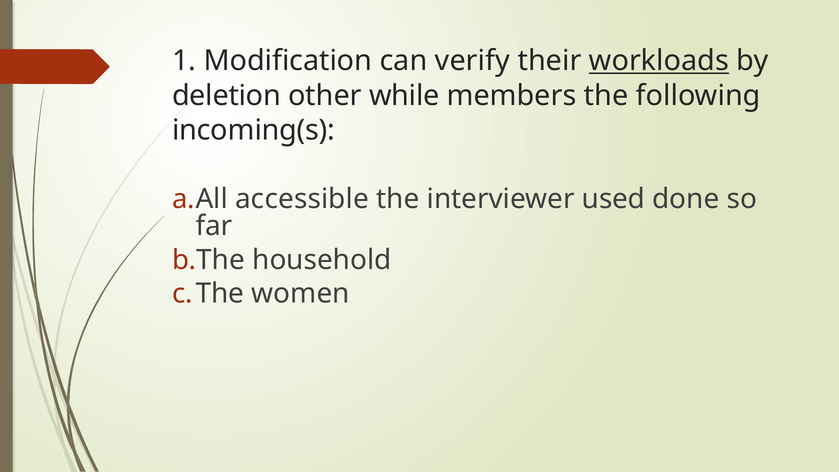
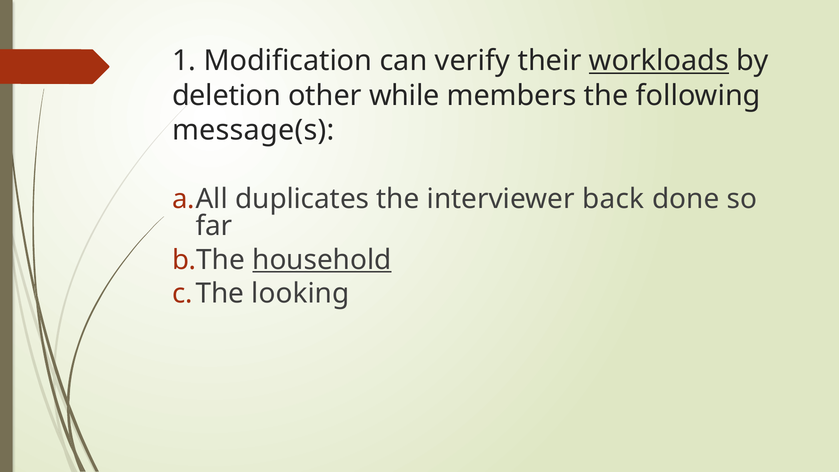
incoming(s: incoming(s -> message(s (253, 130)
accessible: accessible -> duplicates (302, 199)
used: used -> back (613, 199)
household underline: none -> present (322, 260)
women: women -> looking (300, 294)
